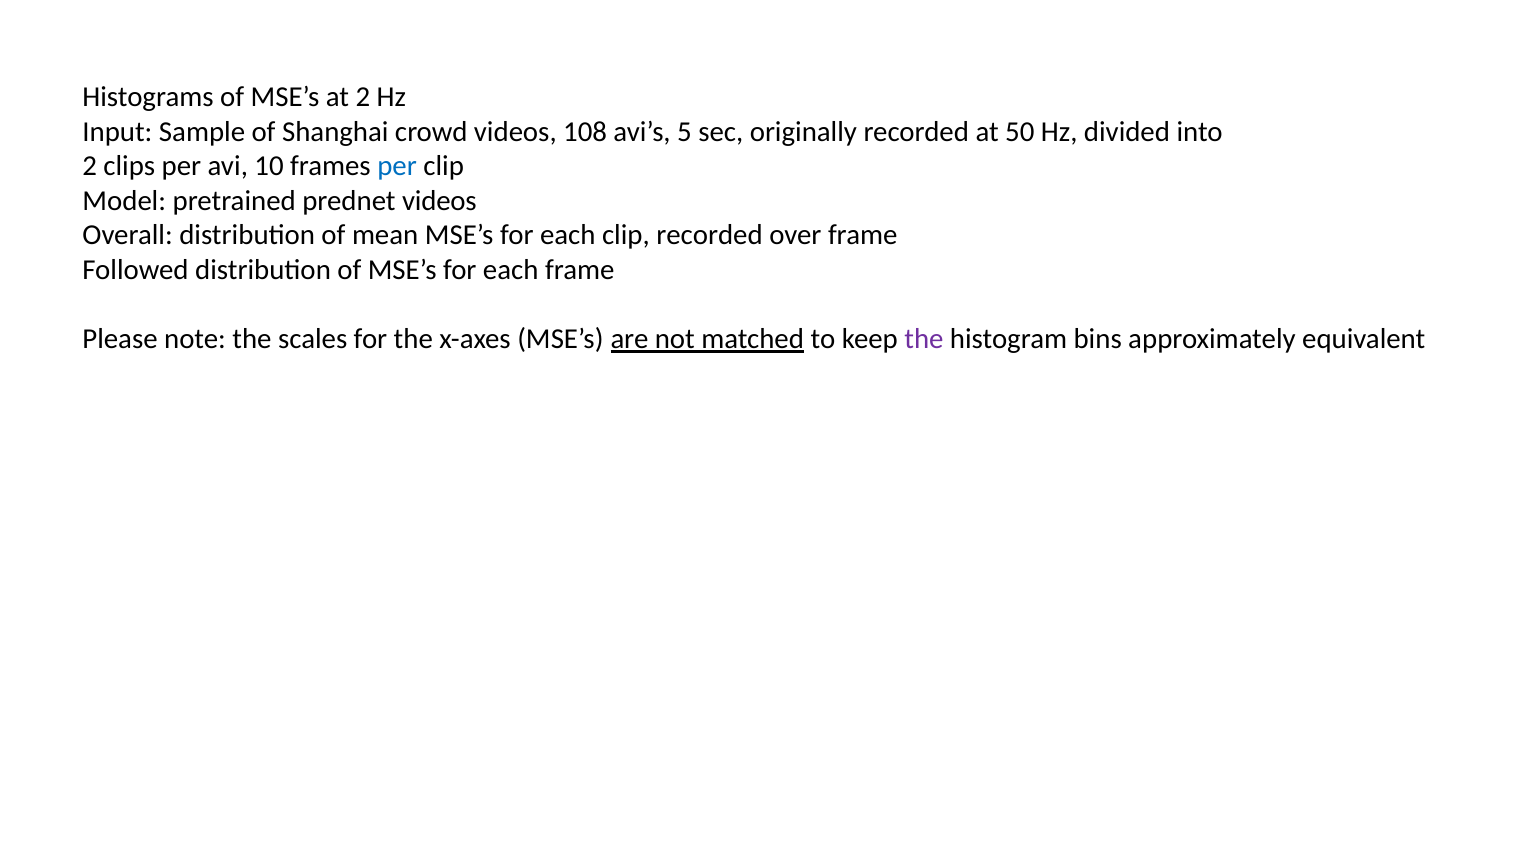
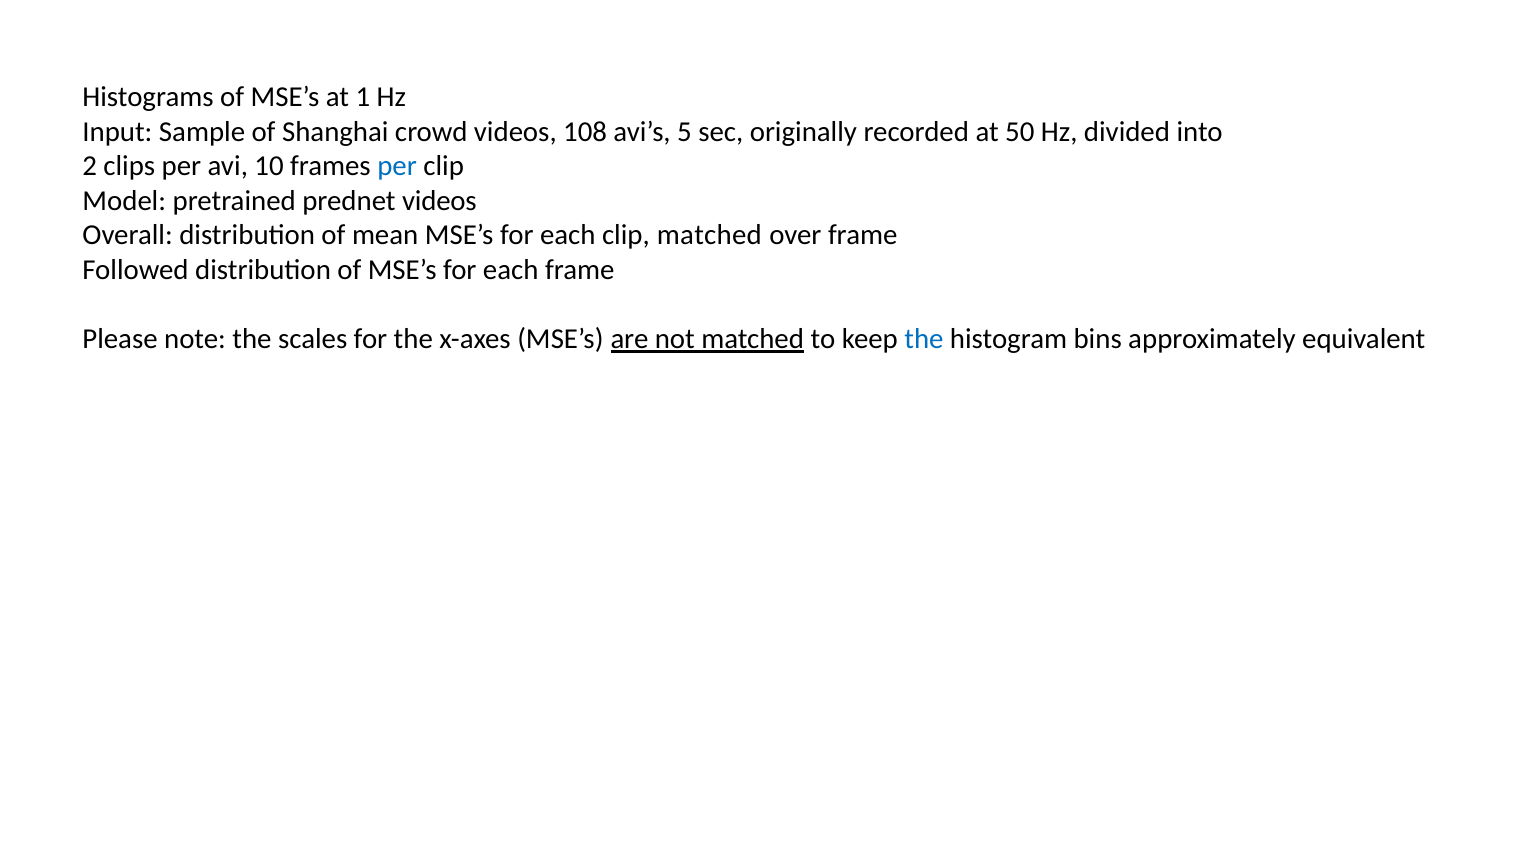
at 2: 2 -> 1 (363, 97)
clip recorded: recorded -> matched (709, 236)
the colour: purple -> blue (924, 340)
